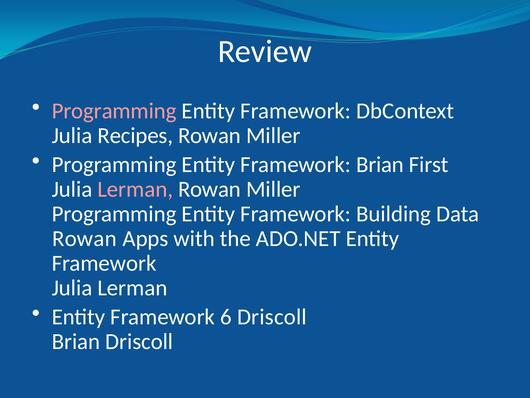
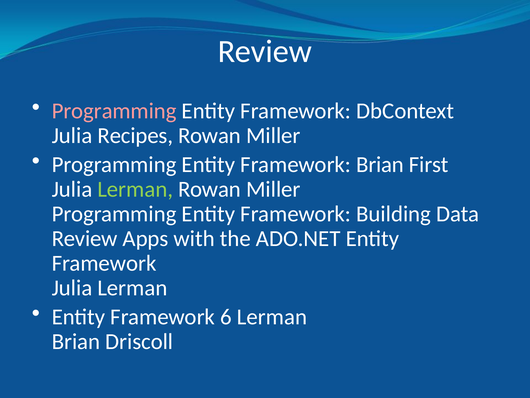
Lerman colour: pink -> light green (135, 189)
Rowan: Rowan -> Review (85, 238)
6 Driscoll: Driscoll -> Lerman (272, 316)
